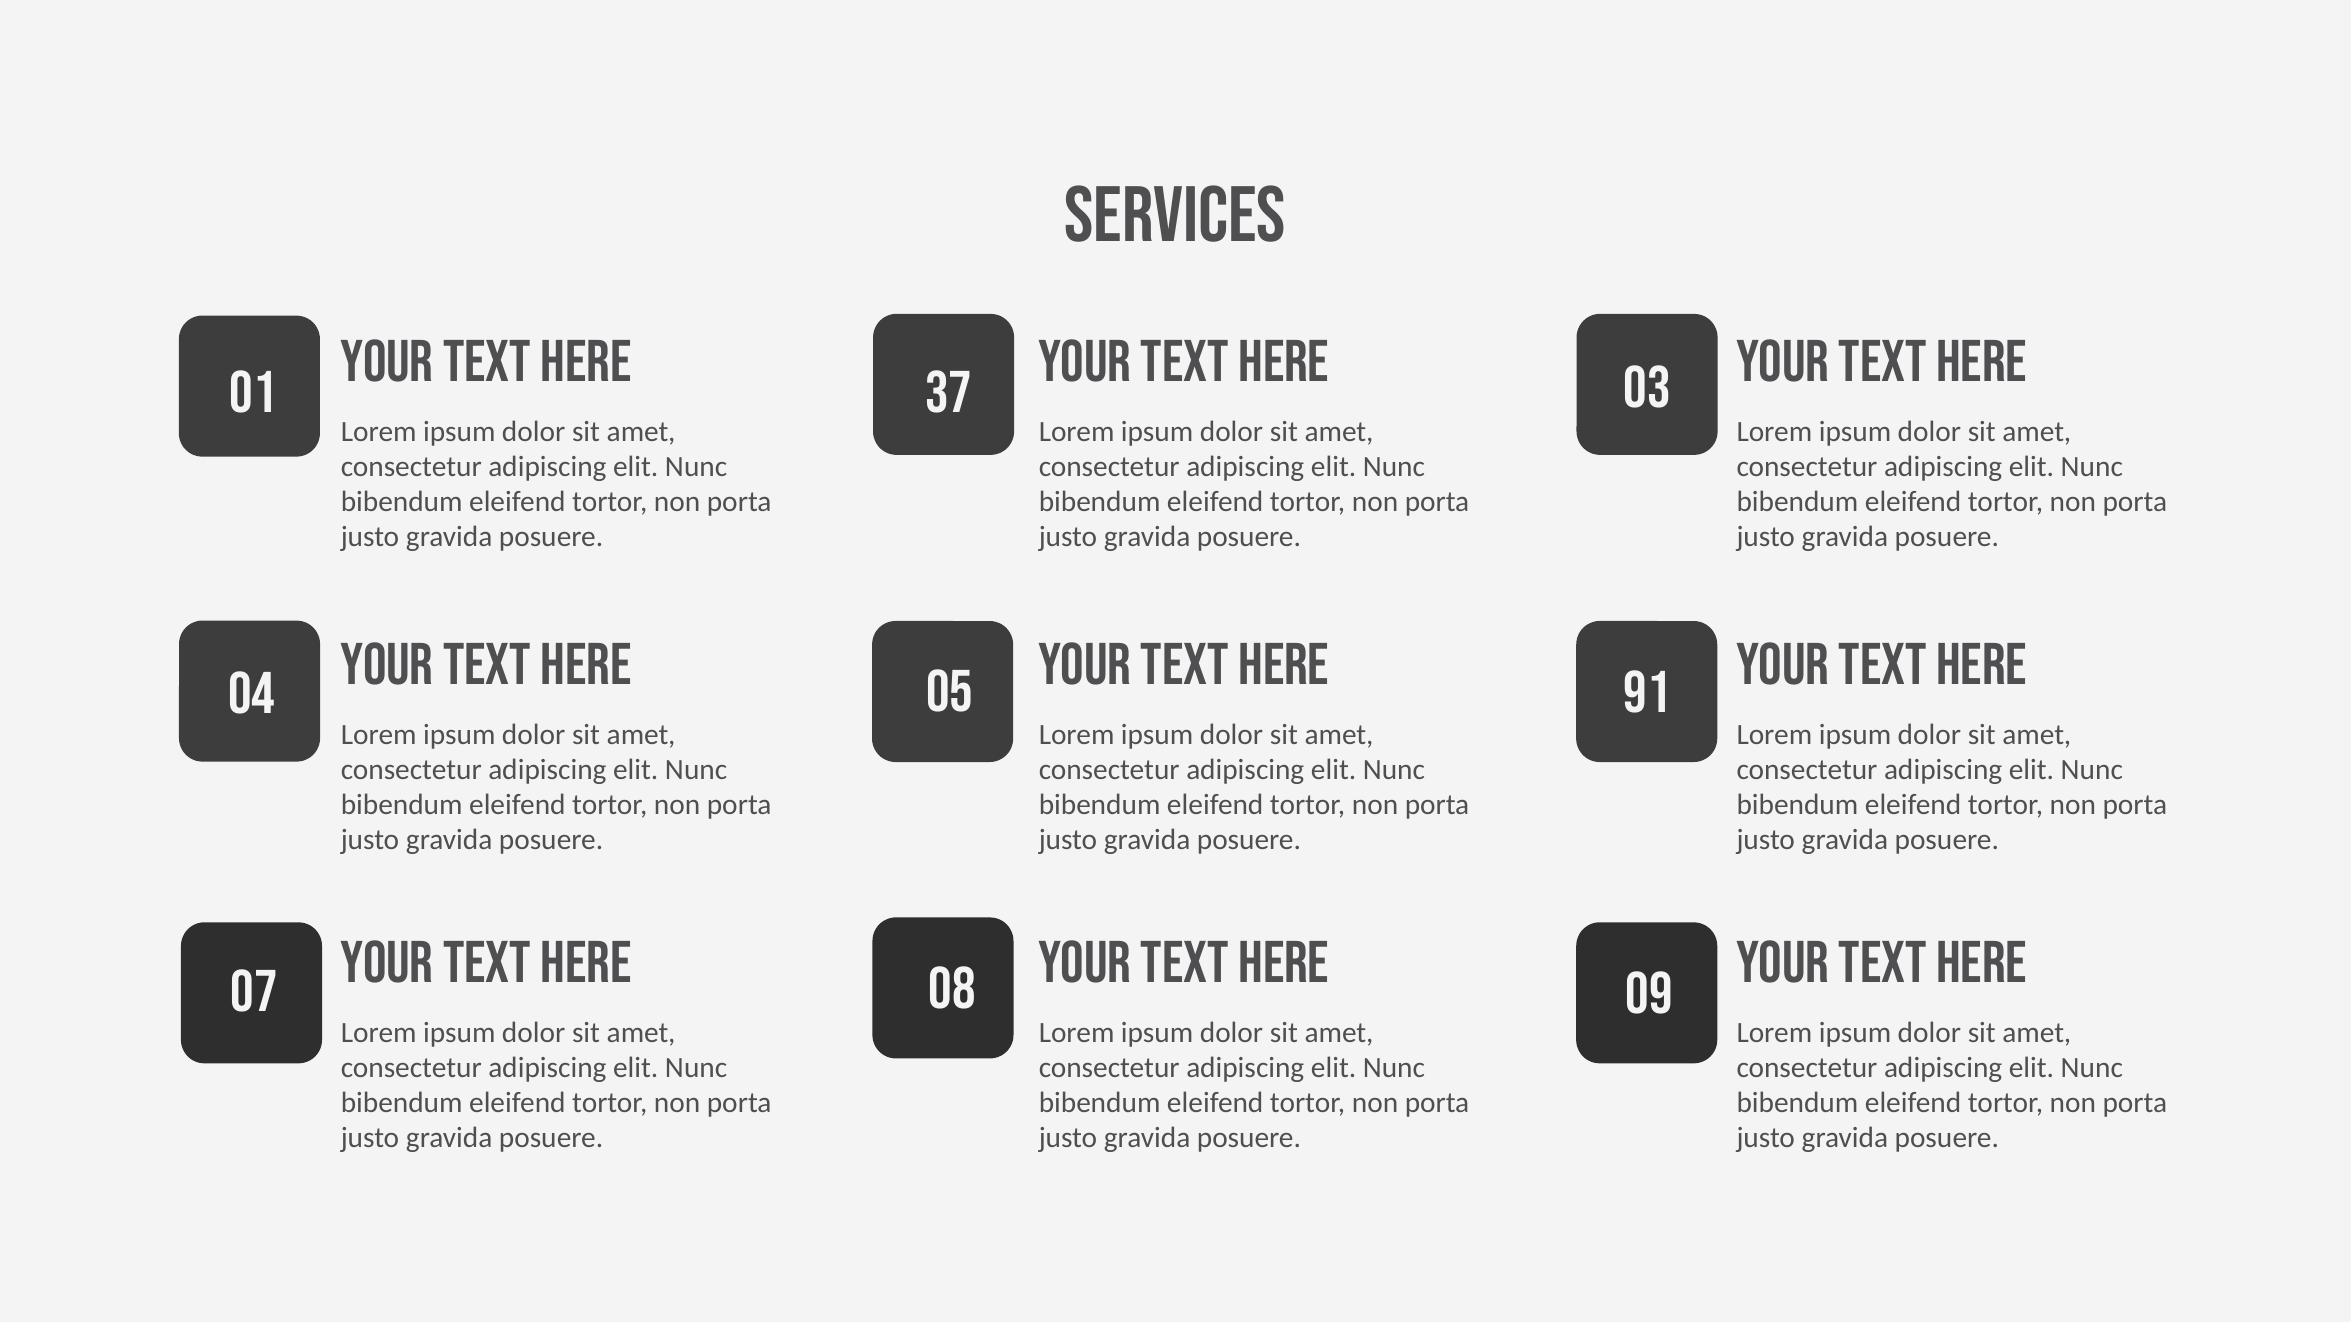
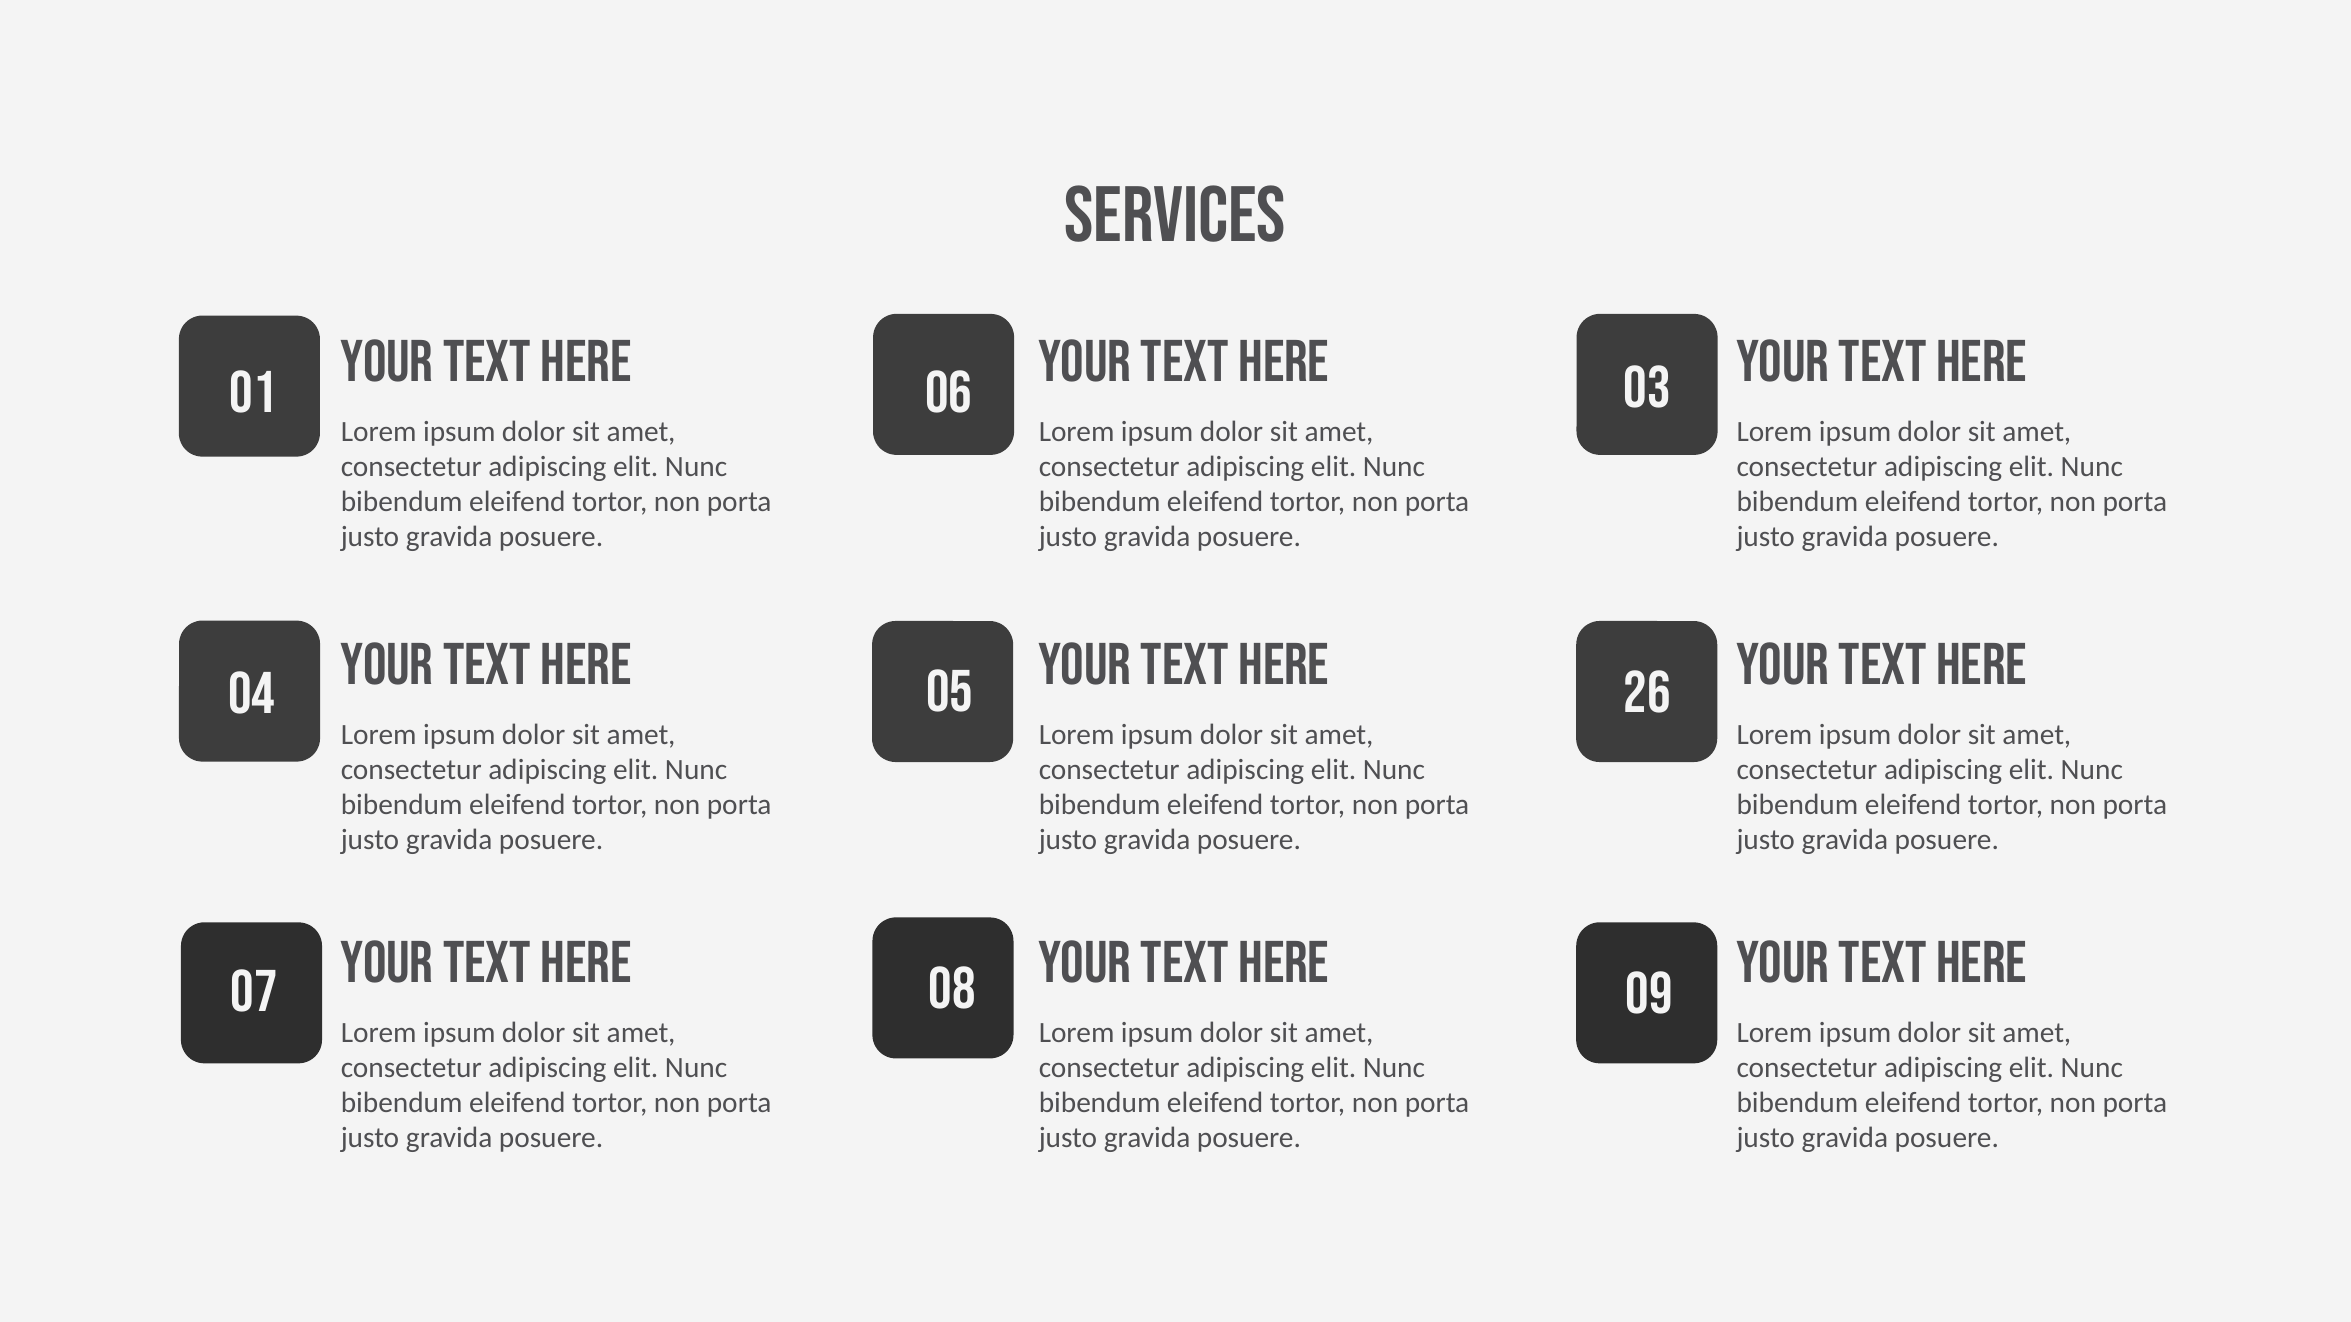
37: 37 -> 06 (949, 393)
91: 91 -> 26 (1647, 693)
